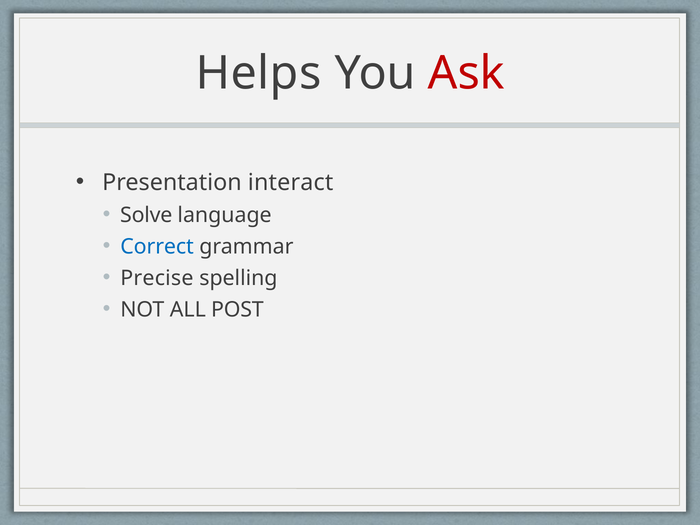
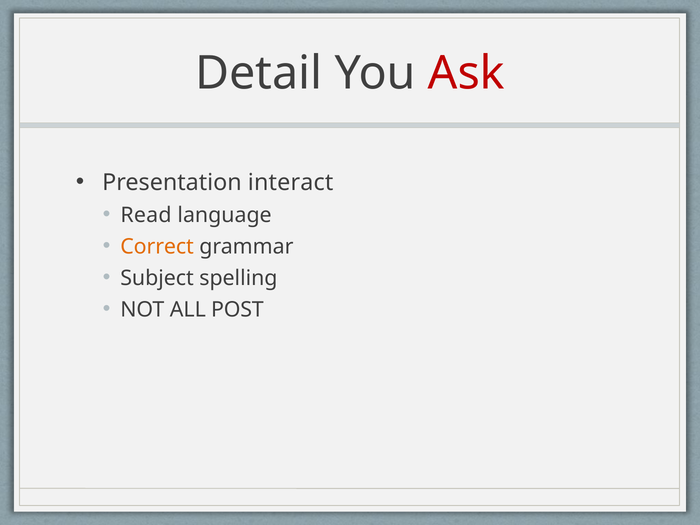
Helps: Helps -> Detail (259, 73)
Solve: Solve -> Read (146, 215)
Correct colour: blue -> orange (157, 247)
Precise: Precise -> Subject (157, 278)
